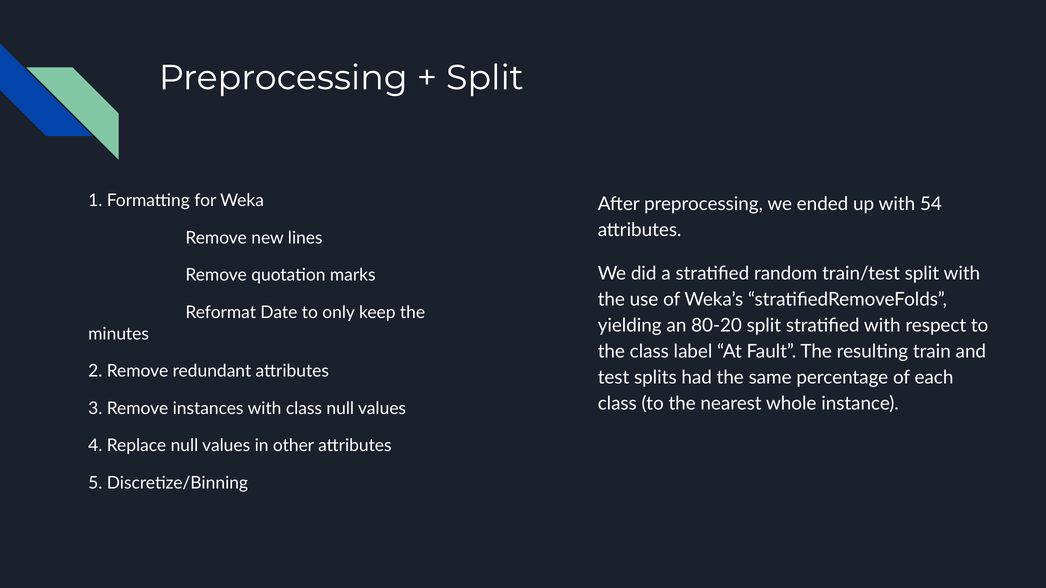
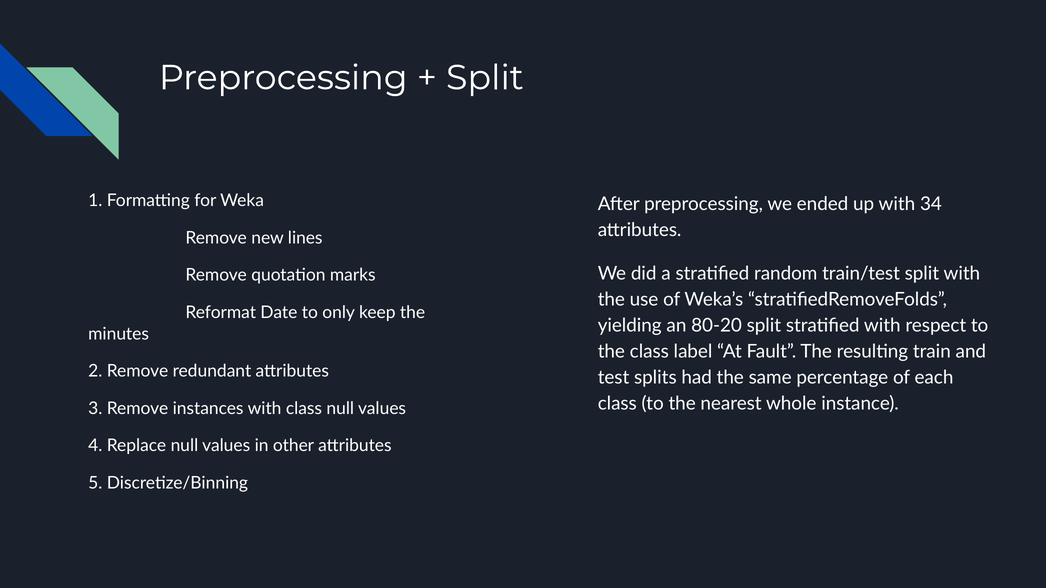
54: 54 -> 34 (931, 204)
